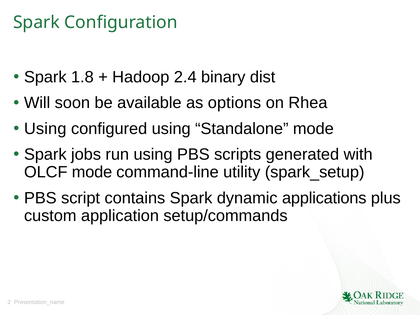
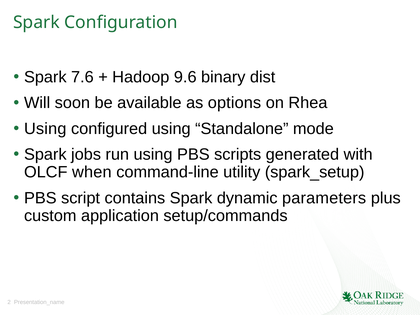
1.8: 1.8 -> 7.6 (82, 77)
2.4: 2.4 -> 9.6 (185, 77)
OLCF mode: mode -> when (92, 172)
applications: applications -> parameters (324, 198)
